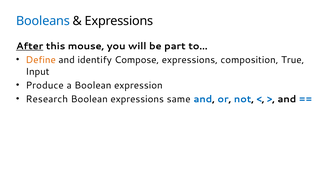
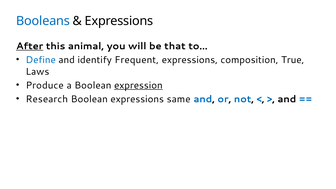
mouse: mouse -> animal (86, 46)
part: part -> that (175, 46)
Define colour: orange -> blue (41, 60)
Compose: Compose -> Frequent (137, 60)
Input: Input -> Laws (37, 72)
expression underline: none -> present (138, 85)
